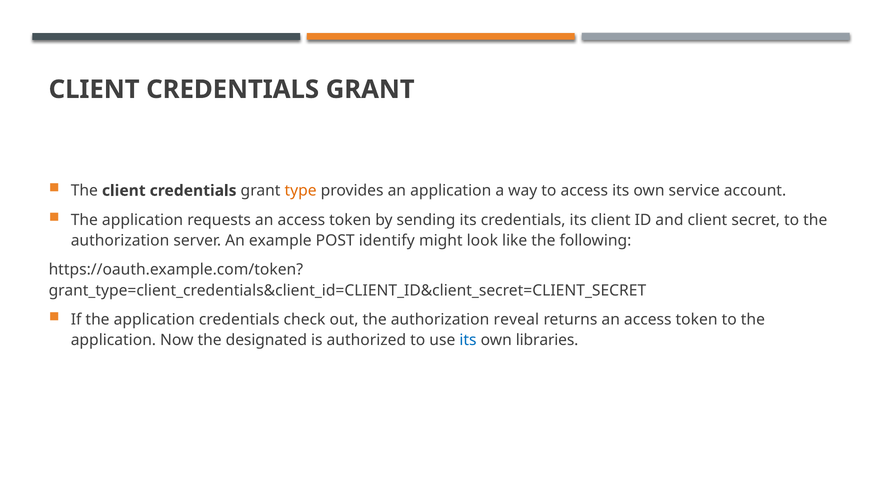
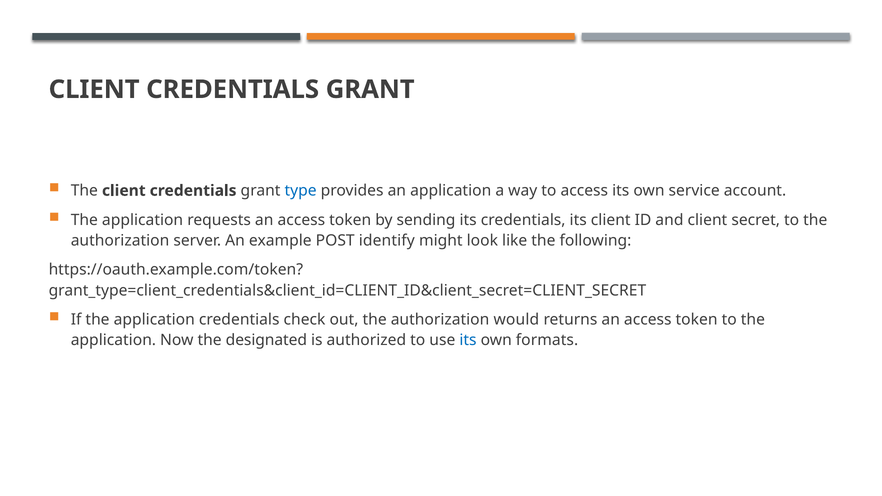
type colour: orange -> blue (301, 191)
reveal: reveal -> would (516, 320)
libraries: libraries -> formats (547, 340)
